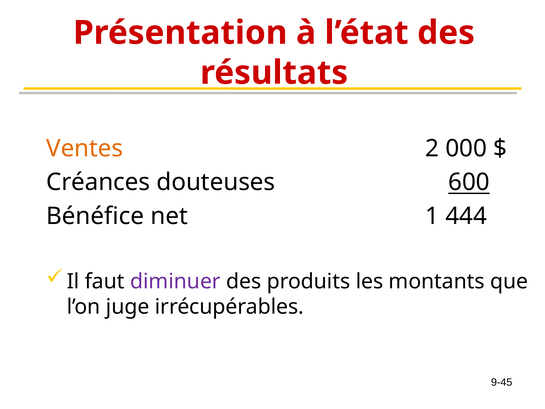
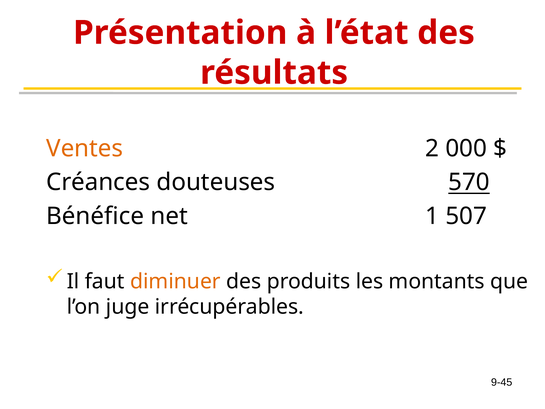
600: 600 -> 570 (469, 182)
444: 444 -> 507 (466, 216)
diminuer colour: purple -> orange (175, 281)
